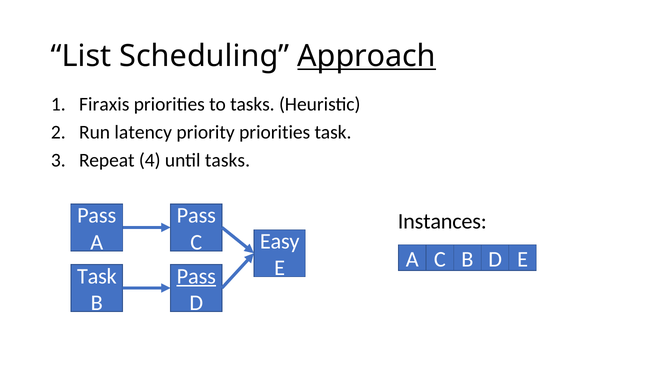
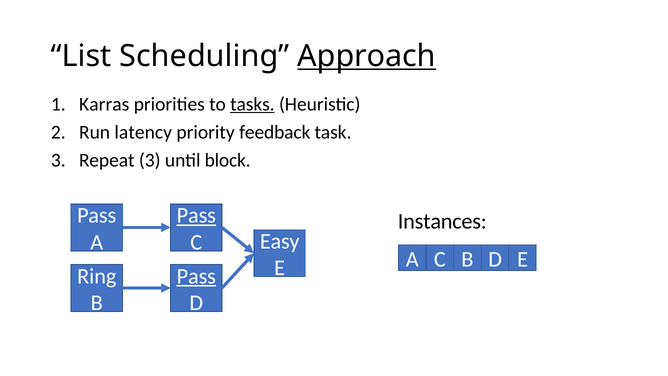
Firaxis: Firaxis -> Karras (104, 104)
tasks underline: none -> present (252, 104)
priority priorities: priorities -> feedback (275, 132)
Repeat 4: 4 -> 3 (150, 160)
until tasks: tasks -> block (228, 160)
Pass underline: none -> present (196, 215)
Task: Task -> Ring (97, 276)
